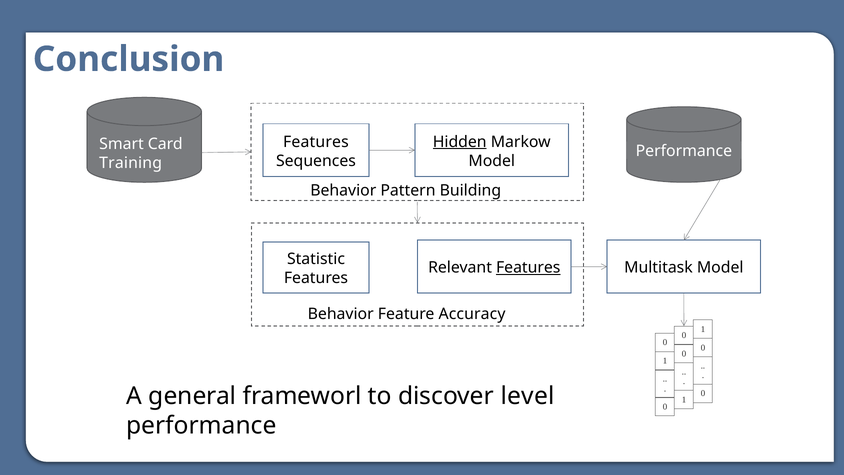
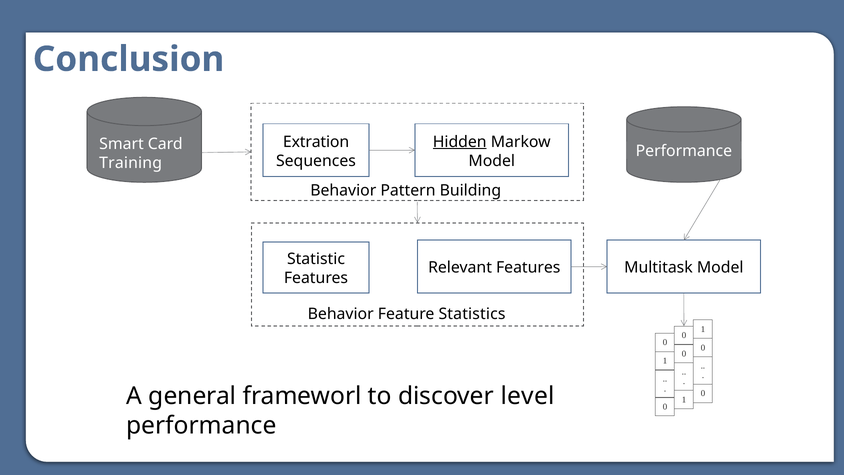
Features: Features -> Extration (316, 142)
Features underline: present -> none (528, 268)
Accuracy: Accuracy -> Statistics (472, 314)
